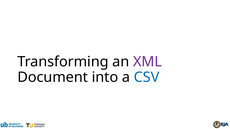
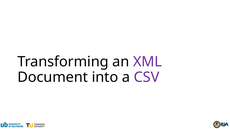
CSV colour: blue -> purple (147, 77)
